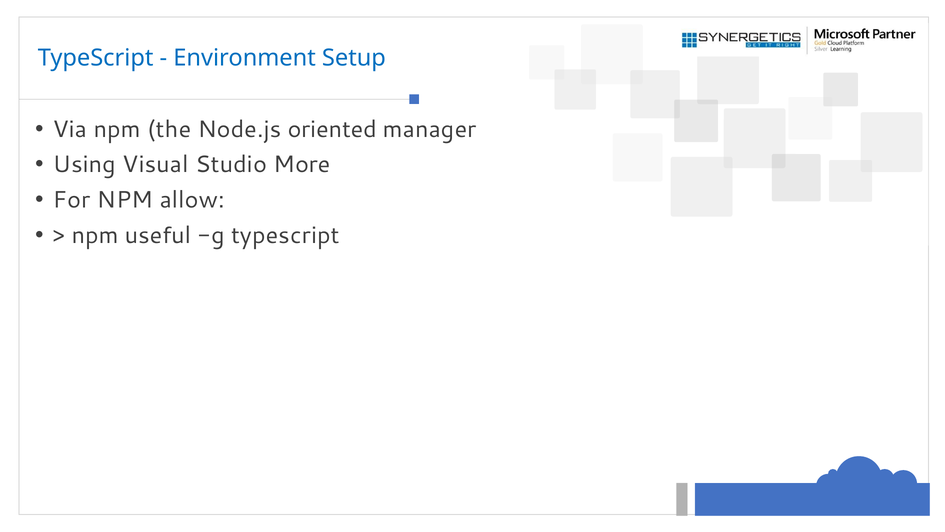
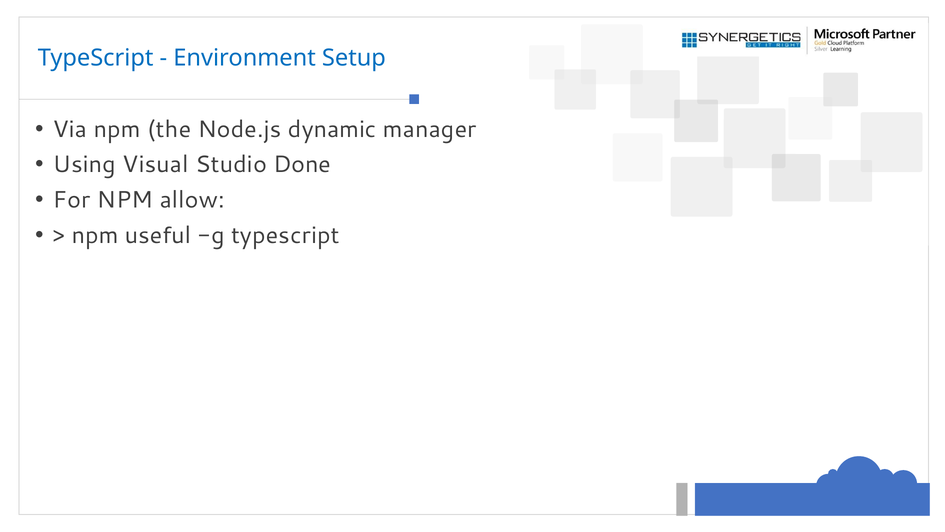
oriented: oriented -> dynamic (332, 129)
More: More -> Done (302, 164)
